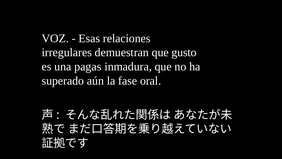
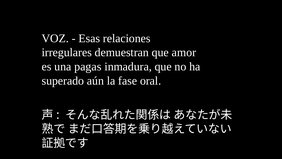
gusto: gusto -> amor (184, 52)
